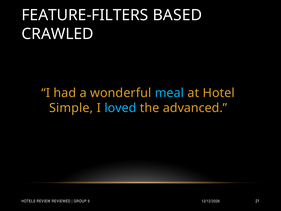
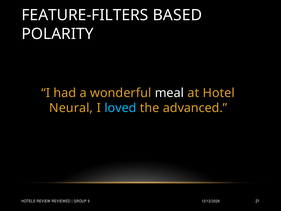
CRAWLED: CRAWLED -> POLARITY (58, 34)
meal colour: light blue -> white (169, 93)
Simple: Simple -> Neural (71, 108)
